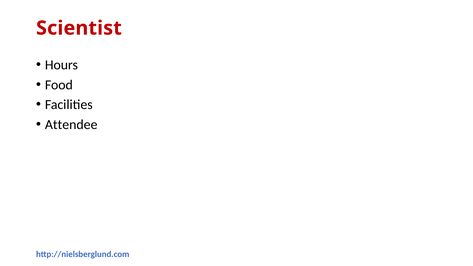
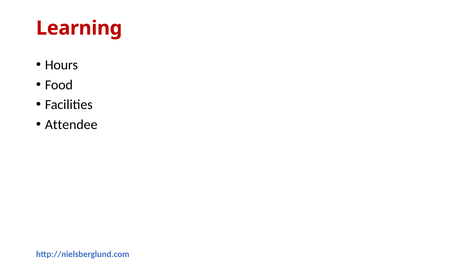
Scientist: Scientist -> Learning (79, 28)
